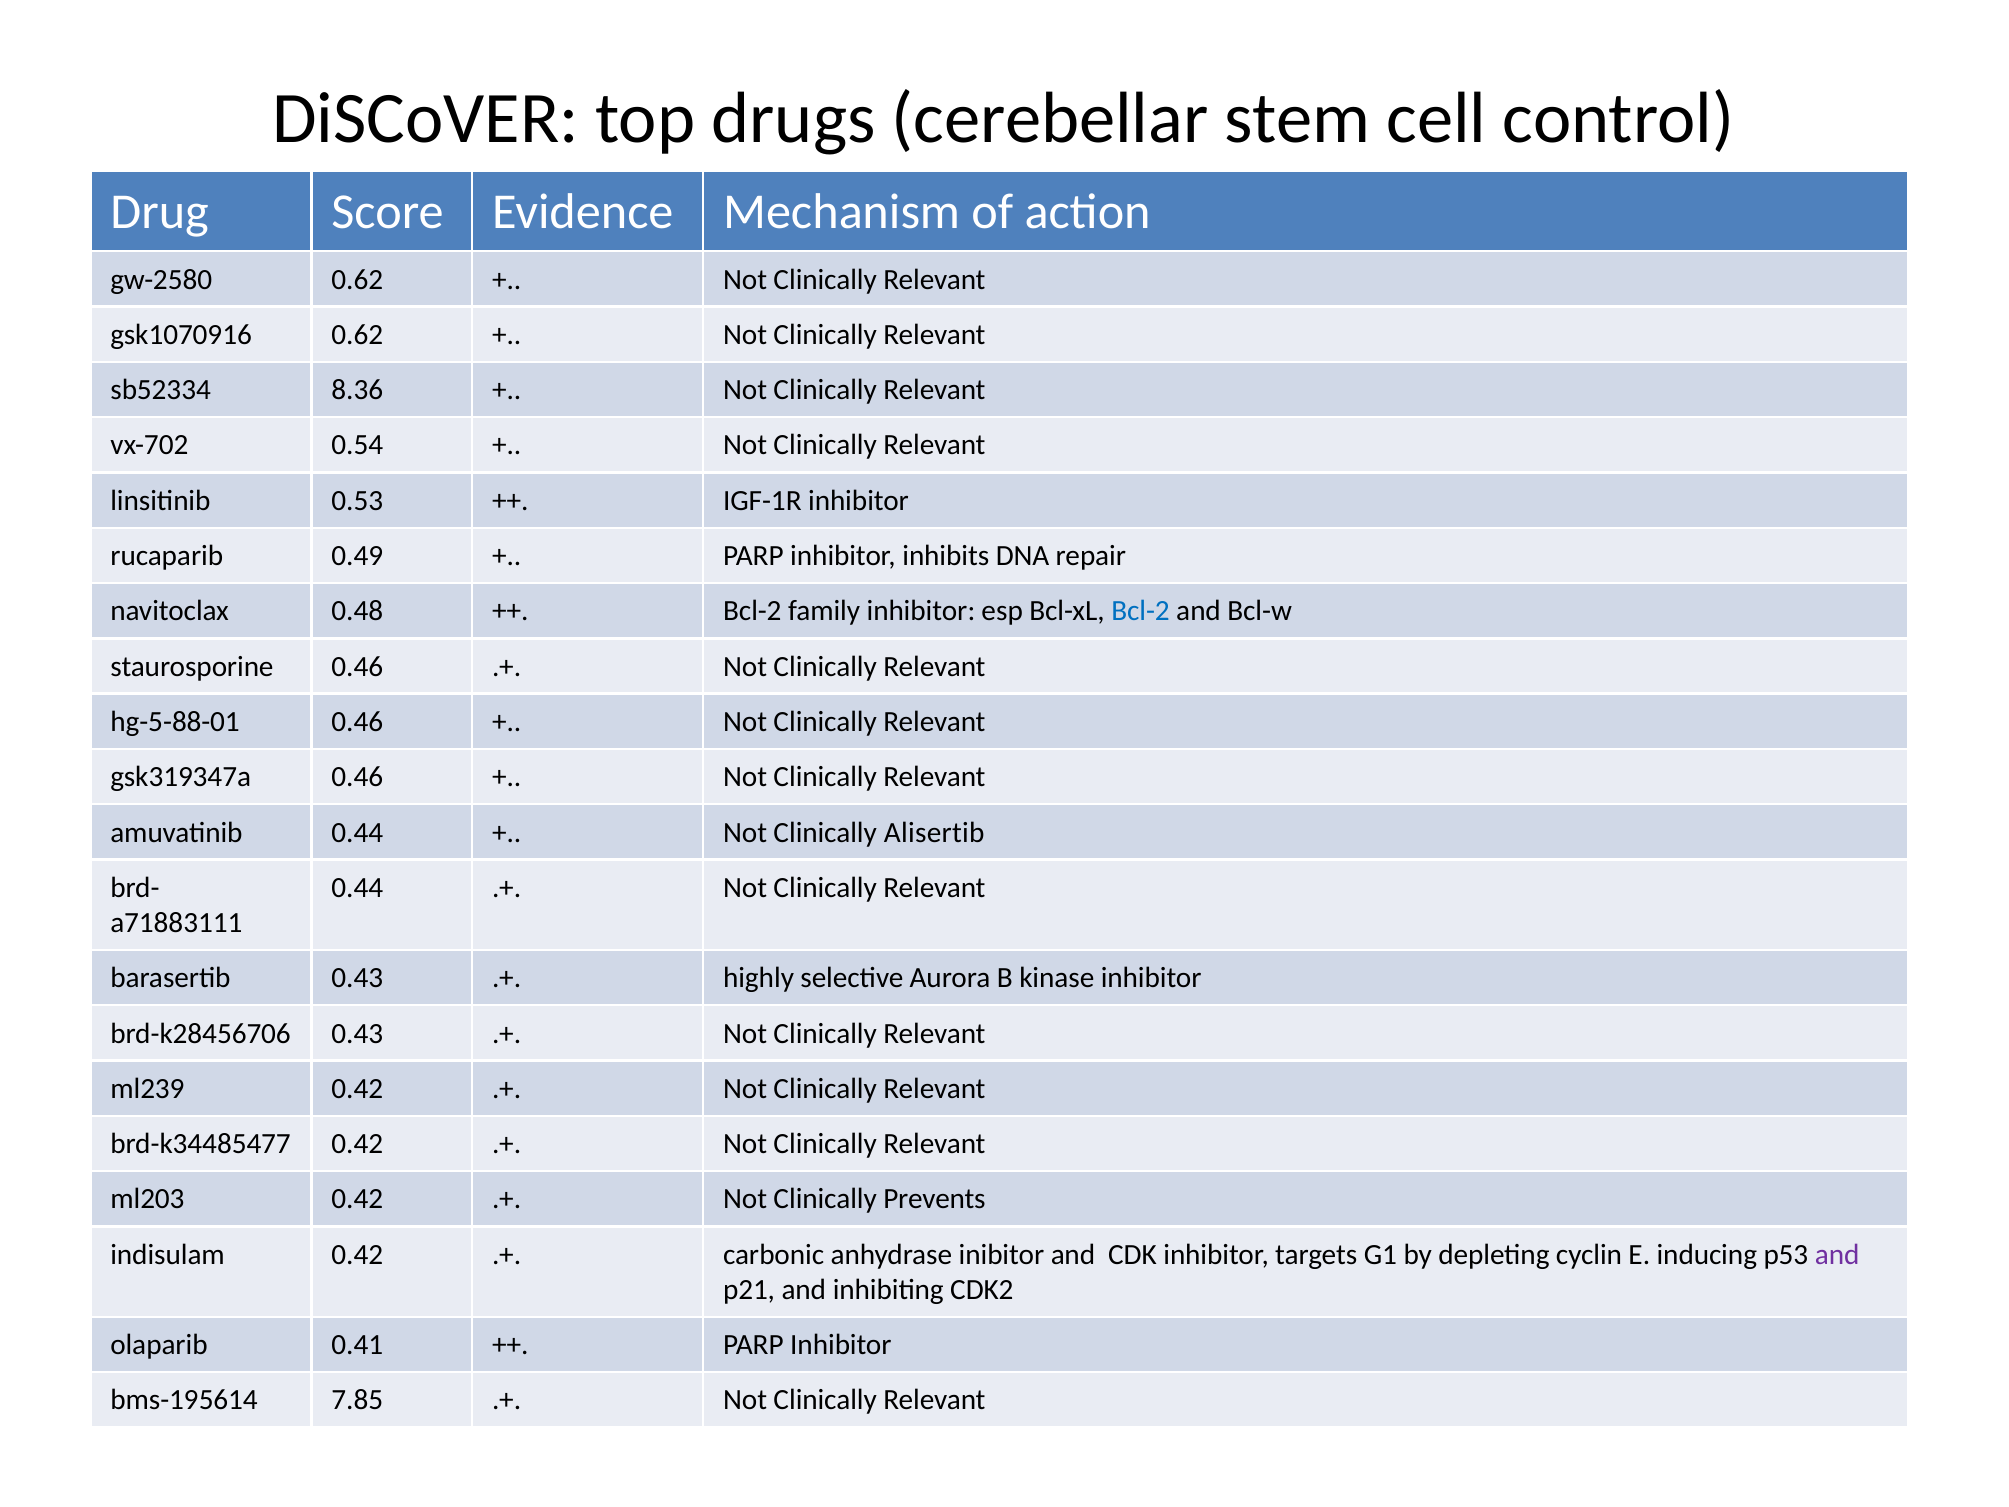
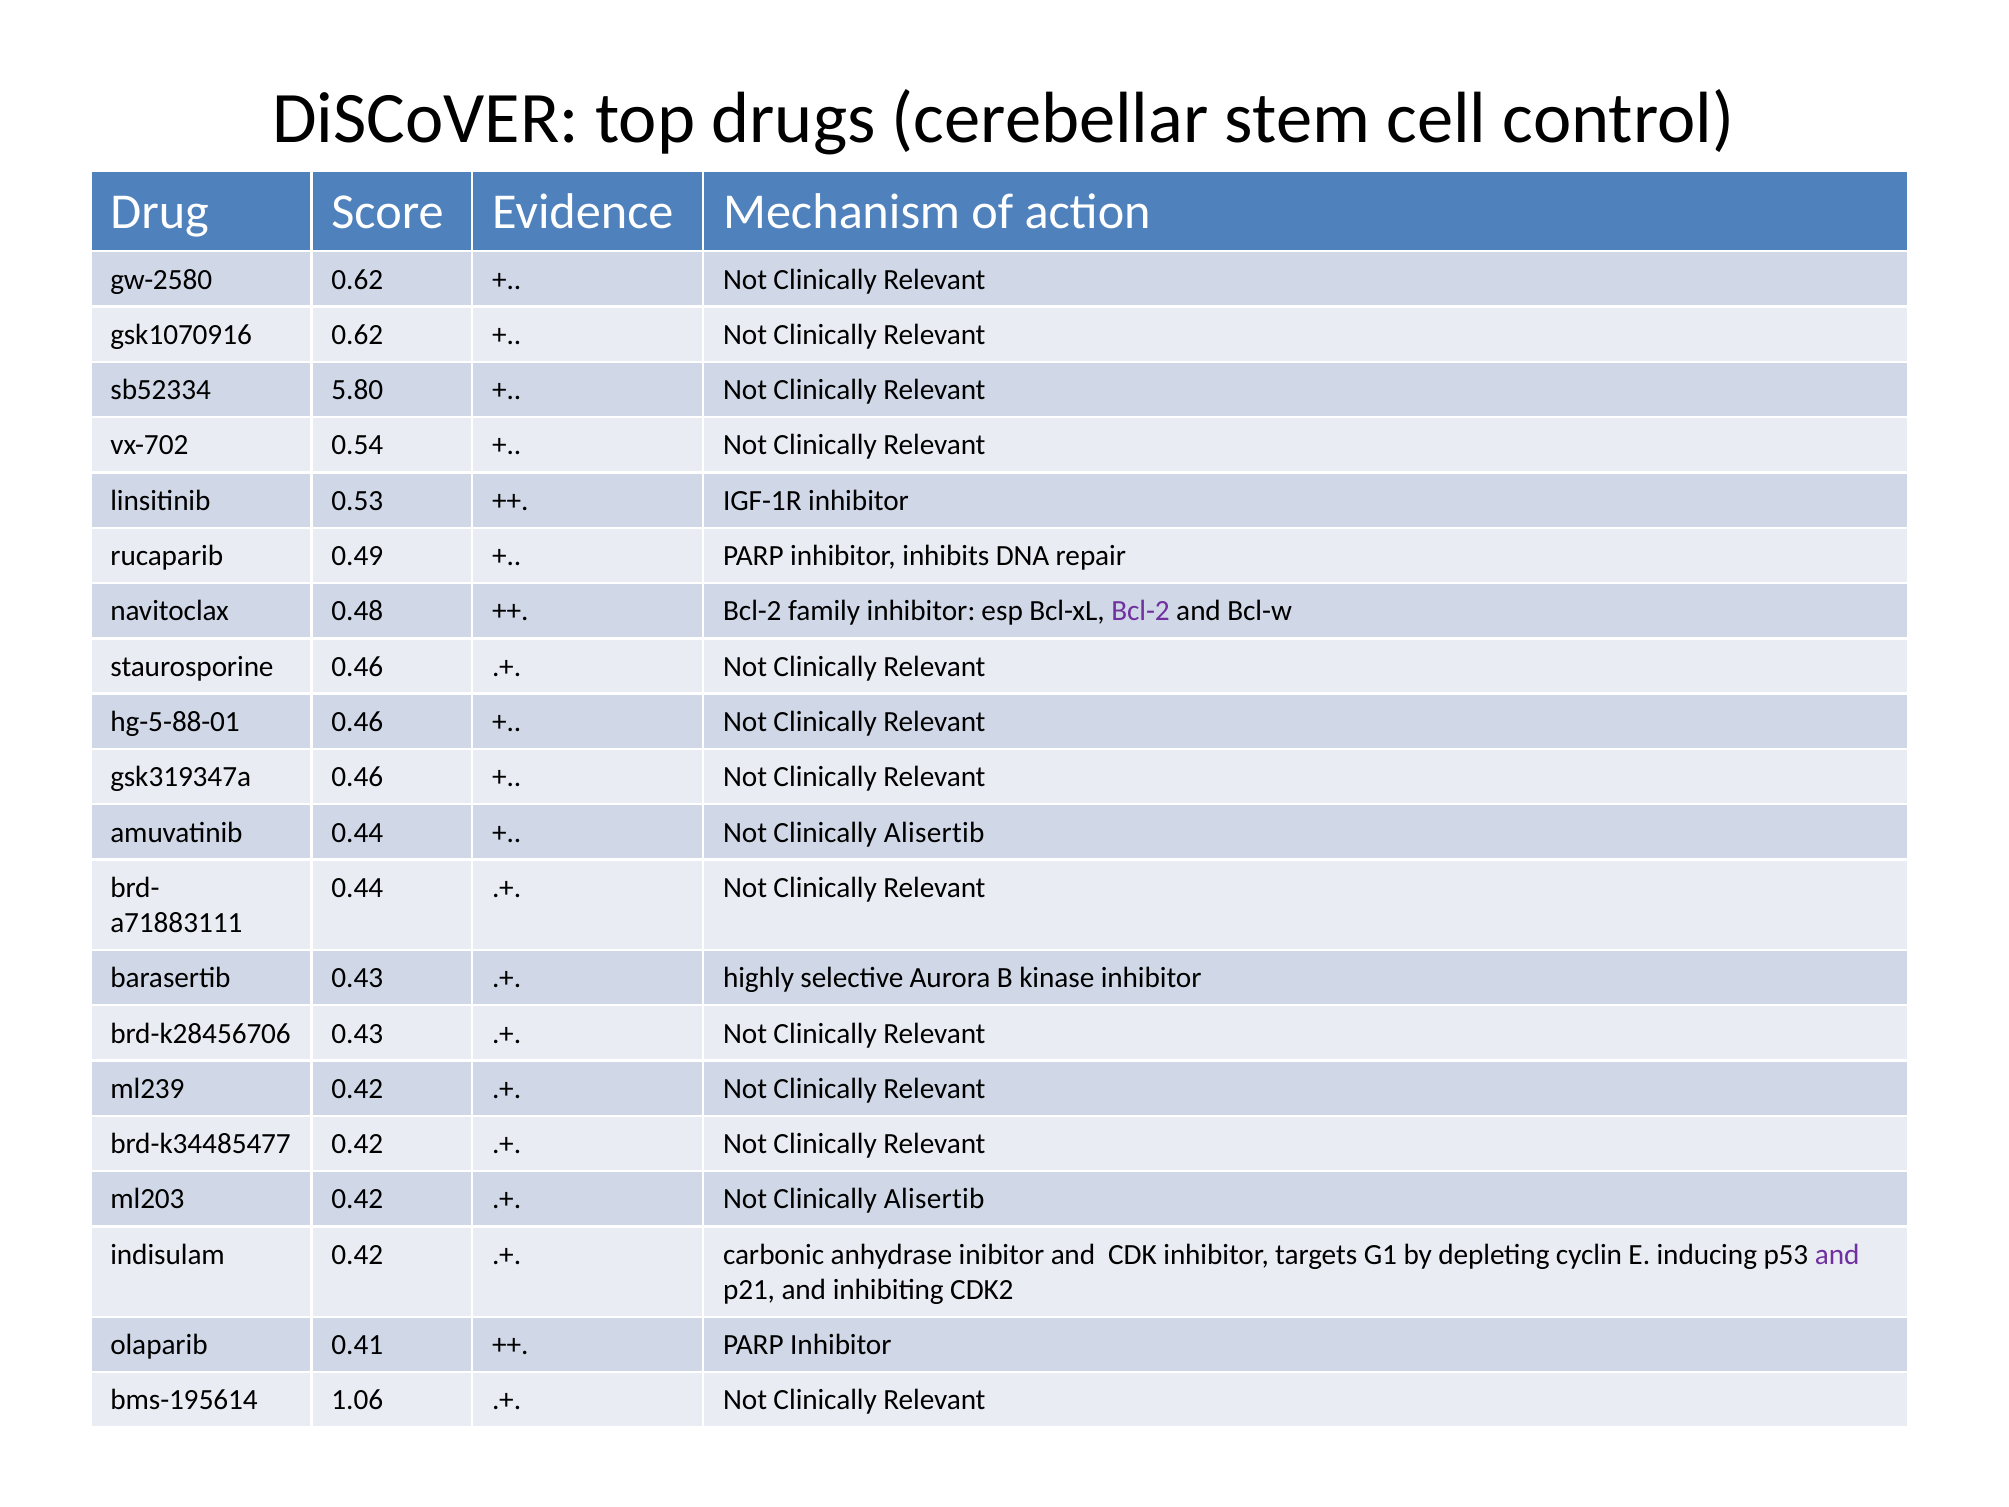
8.36: 8.36 -> 5.80 (357, 390)
Bcl-2 colour: blue -> purple (1141, 611)
Prevents: Prevents -> Alisertib (934, 1199)
7.85: 7.85 -> 1.06 (357, 1400)
